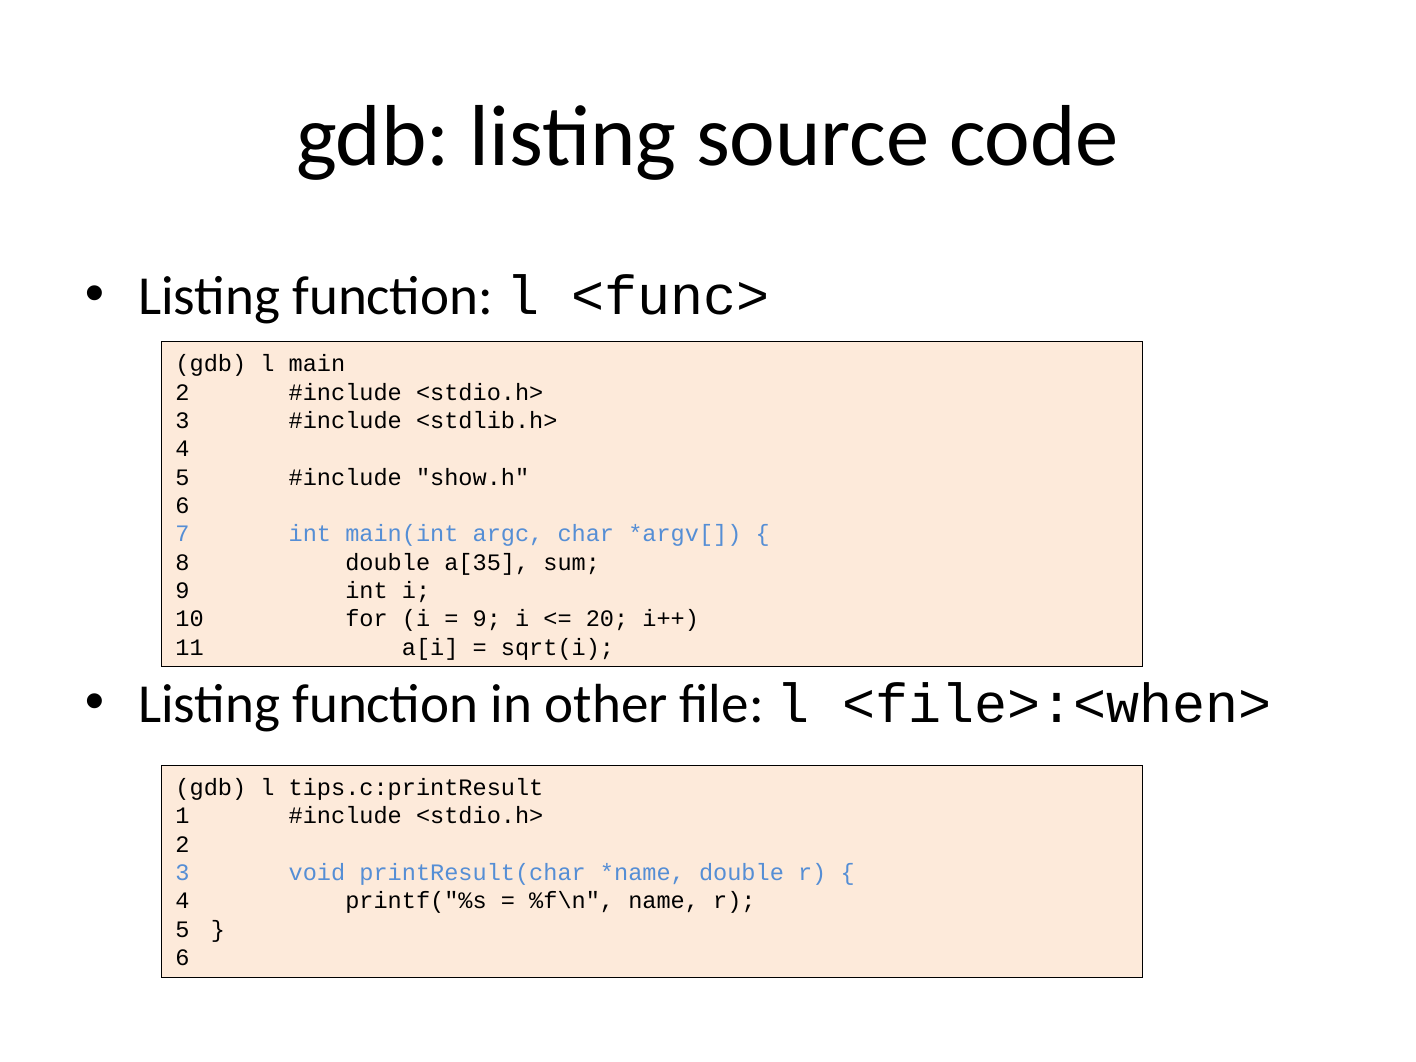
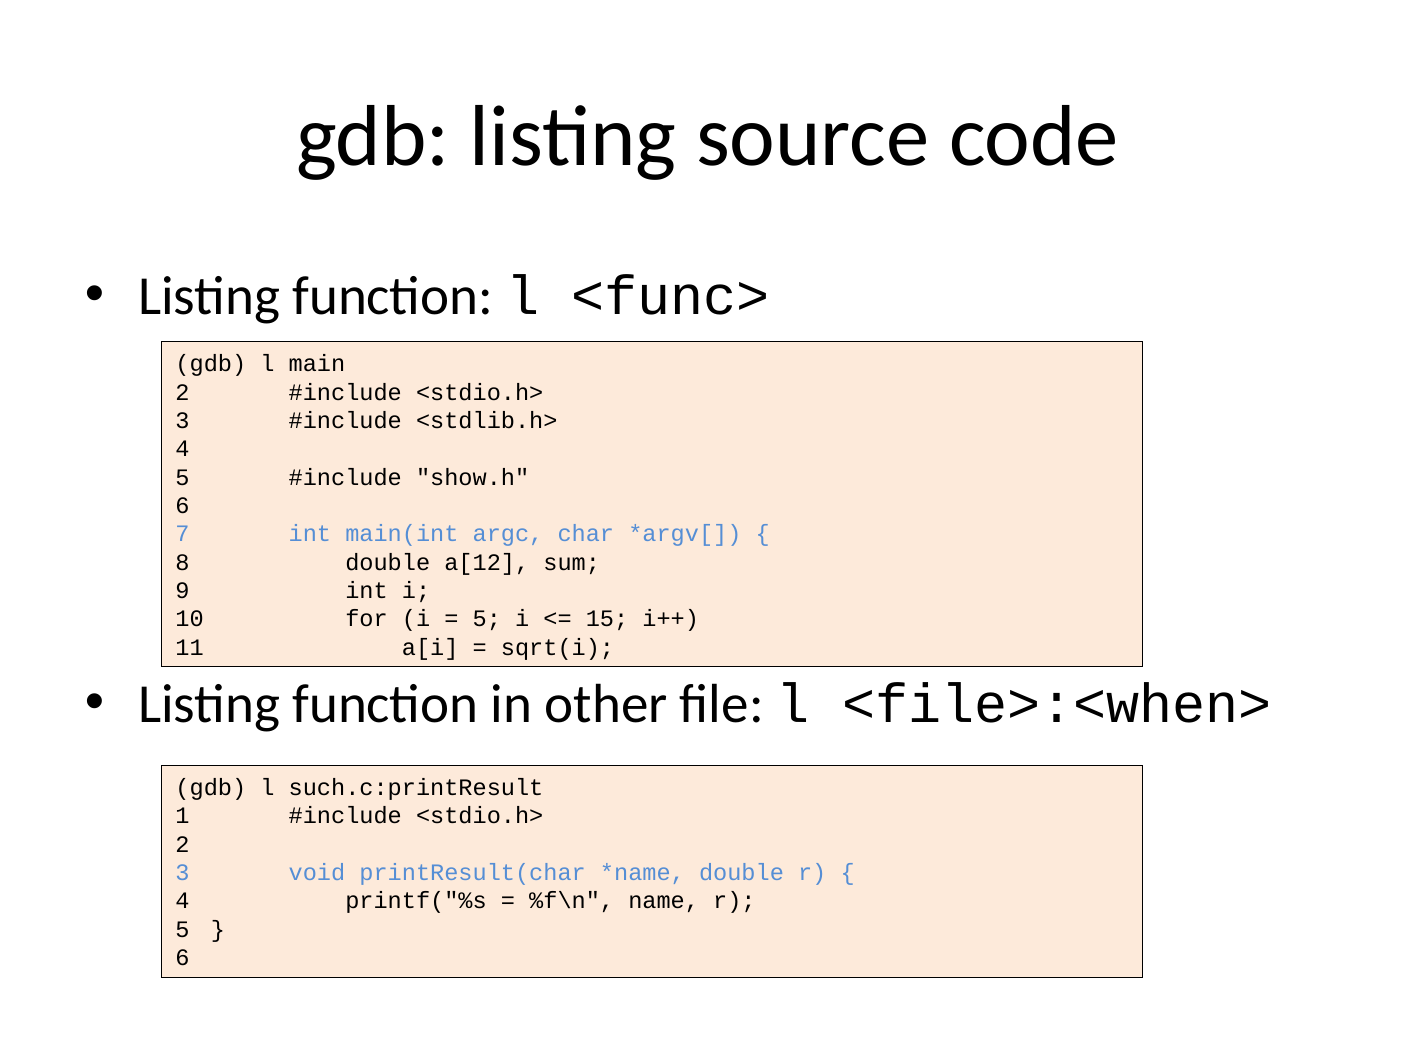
a[35: a[35 -> a[12 (487, 562)
9: 9 -> 5 (487, 619)
20: 20 -> 15 (607, 619)
tips.c:printResult: tips.c:printResult -> such.c:printResult (416, 788)
